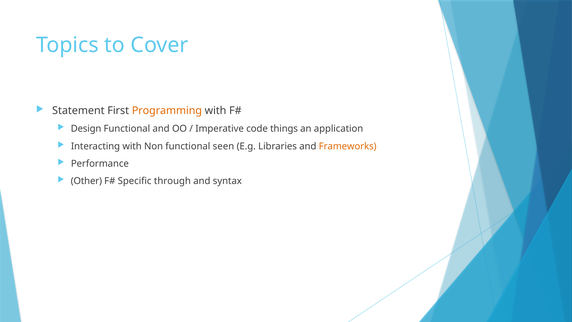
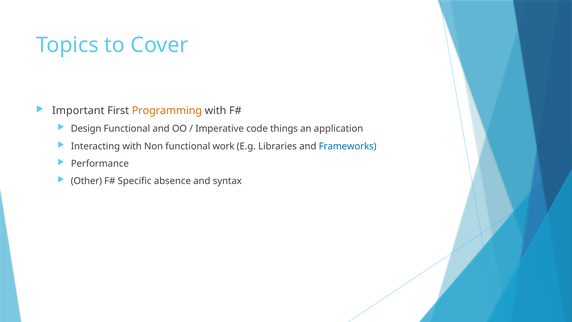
Statement: Statement -> Important (78, 111)
seen: seen -> work (224, 146)
Frameworks colour: orange -> blue (348, 146)
through: through -> absence (172, 181)
